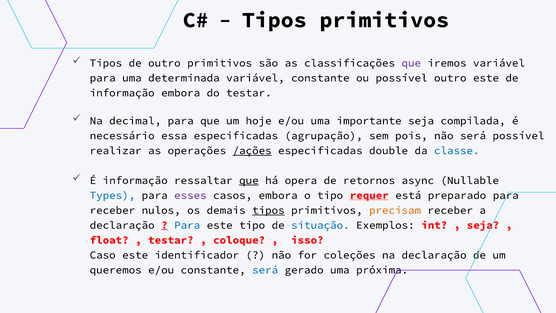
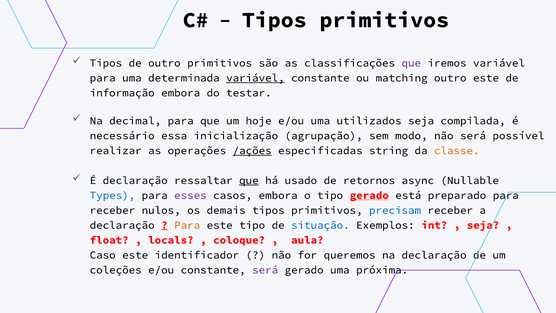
variável underline: none -> present (255, 78)
ou possível: possível -> matching (402, 78)
importante: importante -> utilizados (369, 121)
essa especificadas: especificadas -> inicialização (236, 136)
pois: pois -> modo (411, 136)
double: double -> string (389, 150)
classe colour: blue -> orange (457, 150)
É informação: informação -> declaração (135, 180)
opera: opera -> usado (301, 180)
tipo requer: requer -> gerado (369, 195)
tipos underline: present -> none (268, 210)
precisam colour: orange -> blue (395, 210)
Para colour: blue -> orange (187, 225)
testar: testar -> locals (171, 240)
isso: isso -> aula (307, 240)
coleções: coleções -> queremos (350, 255)
queremos: queremos -> coleções (116, 270)
será colour: blue -> purple (265, 270)
